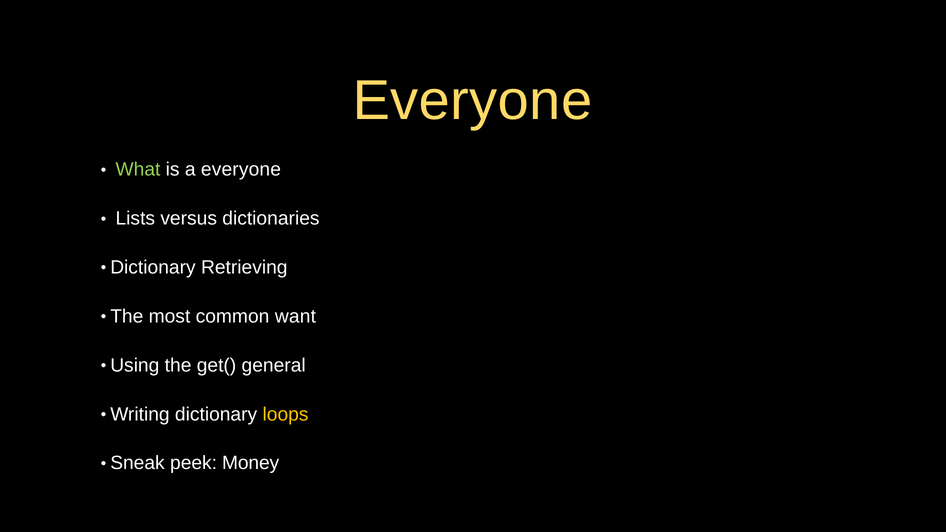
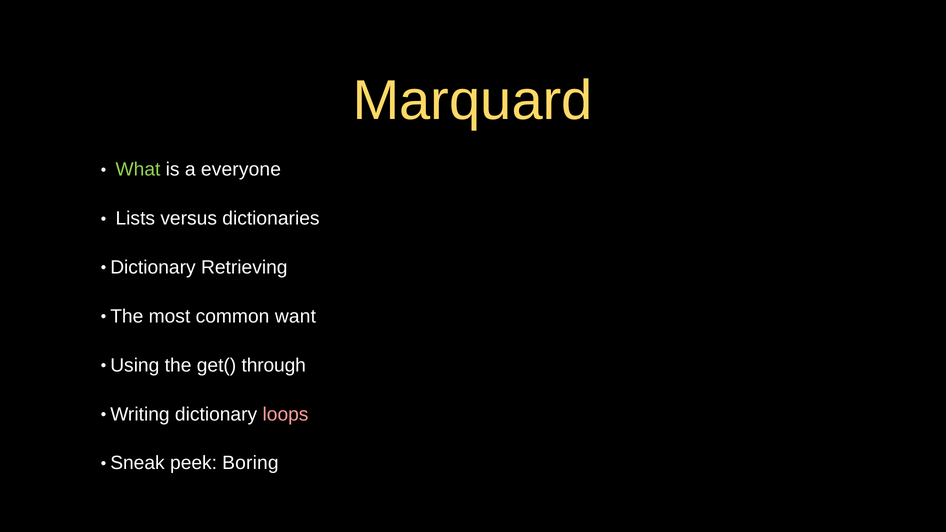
Everyone: Everyone -> Marquard (473, 101)
general: general -> through (274, 365)
loops colour: yellow -> pink (286, 414)
Money: Money -> Boring (250, 463)
